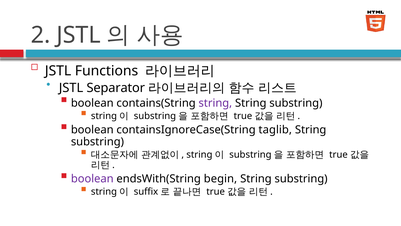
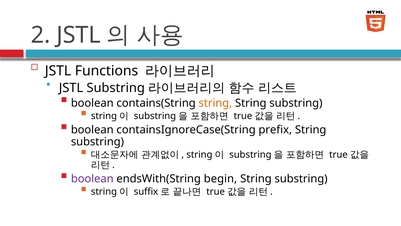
JSTL Separator: Separator -> Substring (116, 88)
string colour: purple -> orange (215, 103)
taglib: taglib -> prefix (275, 130)
